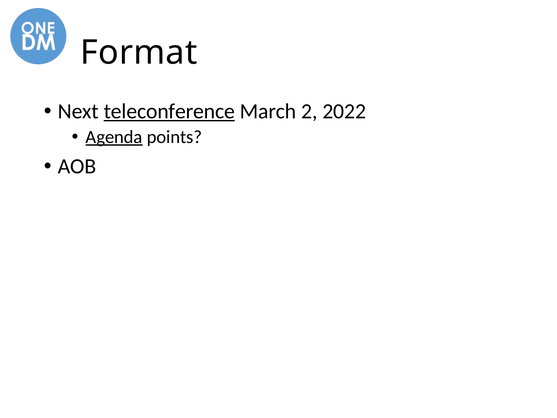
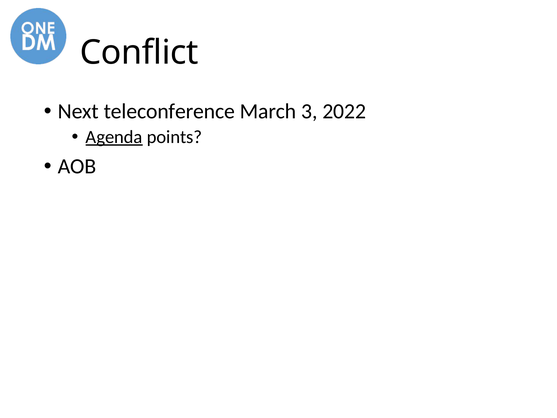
Format: Format -> Conflict (139, 53)
teleconference underline: present -> none (169, 111)
2: 2 -> 3 (309, 111)
